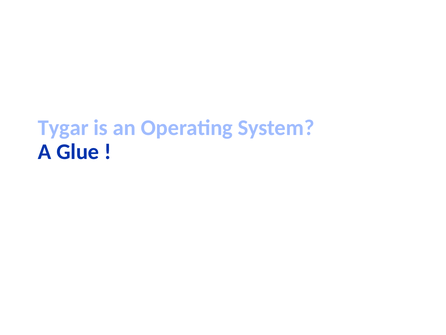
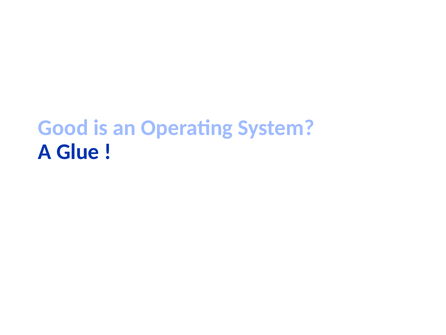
Tygar: Tygar -> Good (63, 128)
